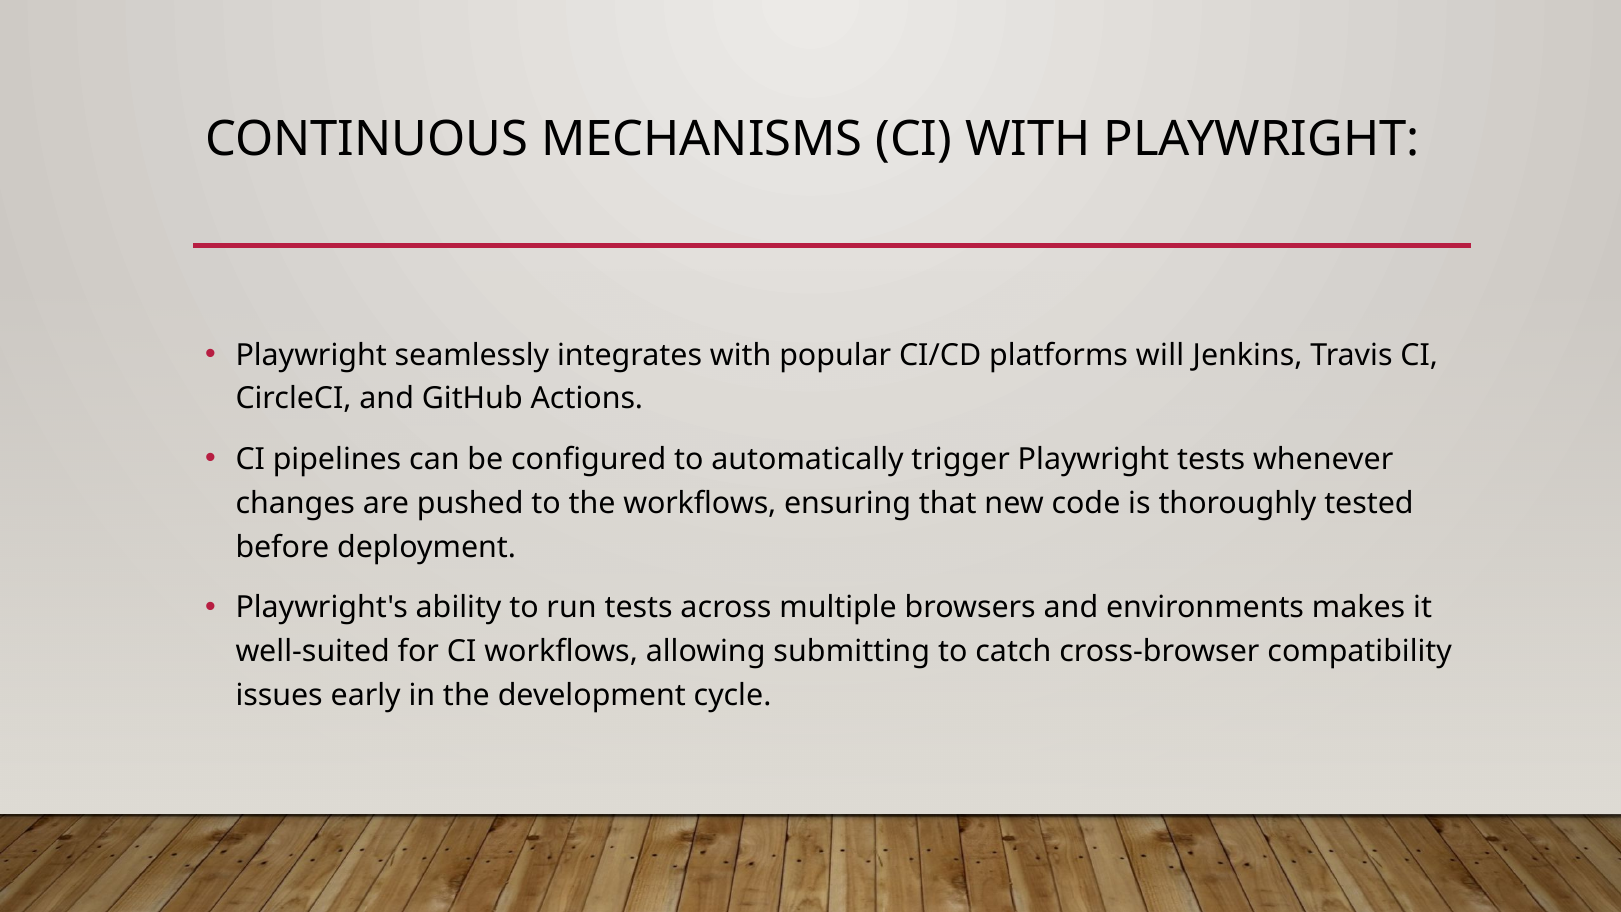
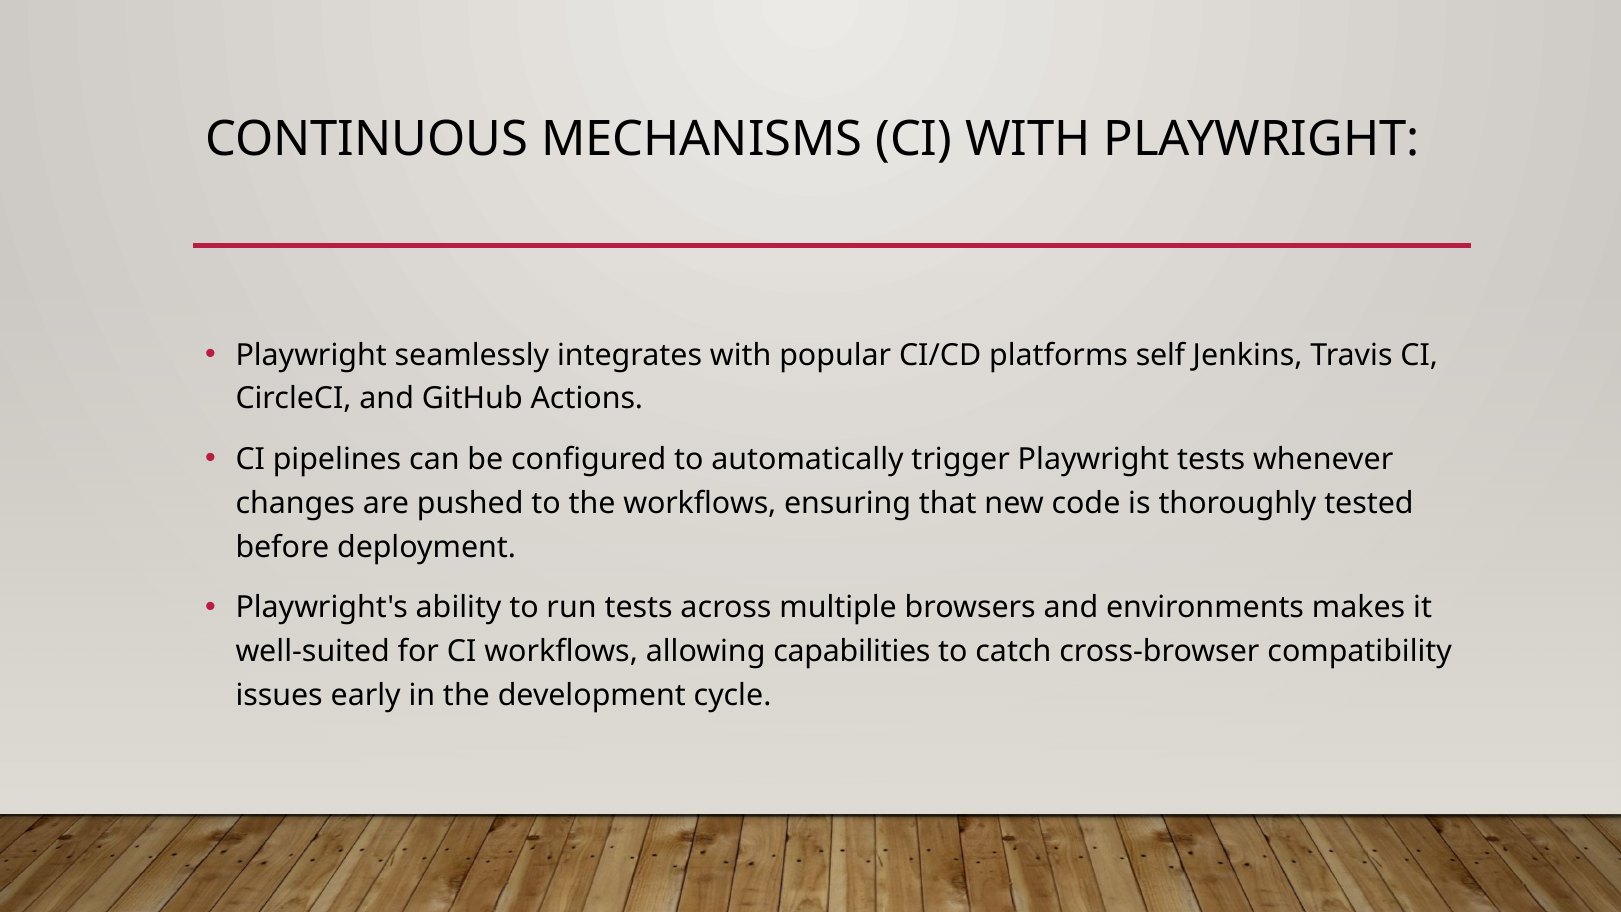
will: will -> self (1160, 355)
submitting: submitting -> capabilities (852, 651)
